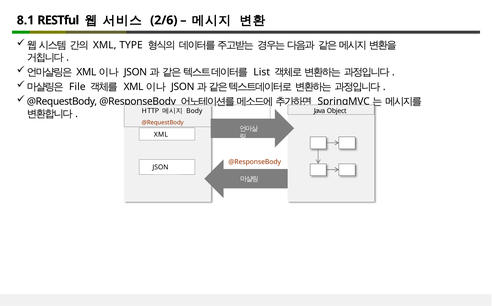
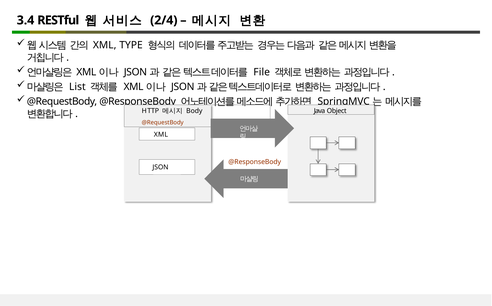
8.1: 8.1 -> 3.4 (26, 20)
2/6: 2/6 -> 2/4 (164, 20)
List: List -> File (262, 72)
File: File -> List (77, 87)
